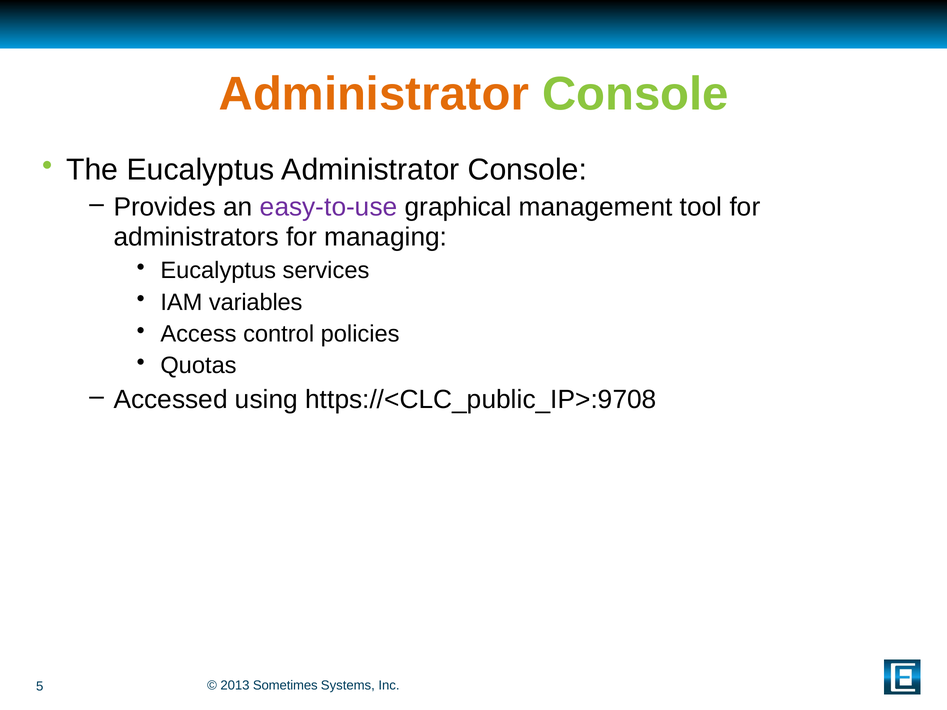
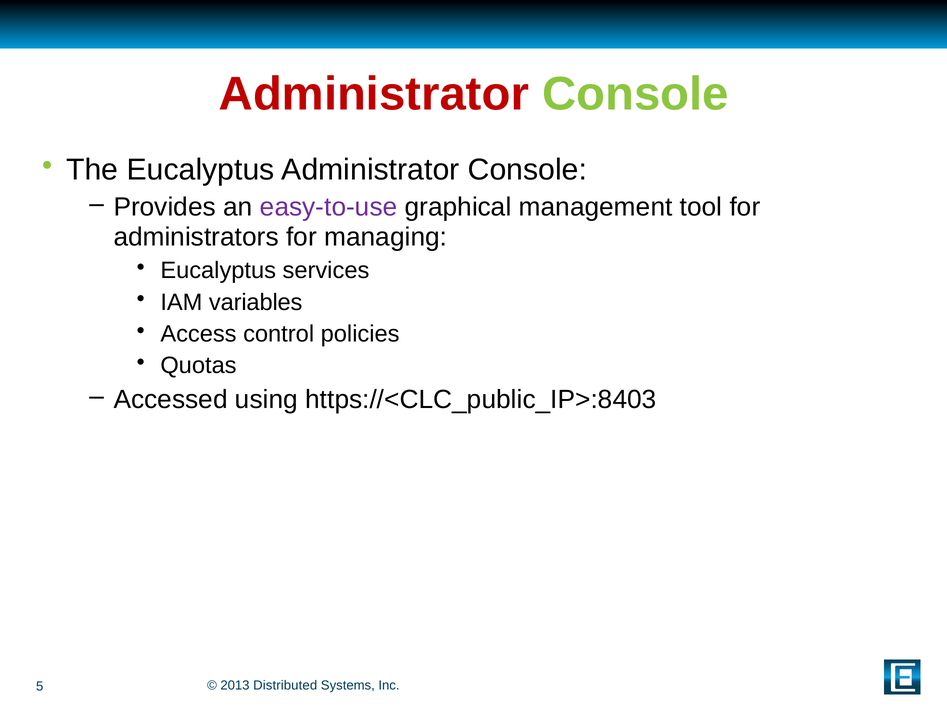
Administrator colour: orange -> red (374, 94)
https://<CLC_public_IP>:9708: https://<CLC_public_IP>:9708 -> https://<CLC_public_IP>:8403 (481, 400)
Sometimes: Sometimes -> Distributed (285, 686)
